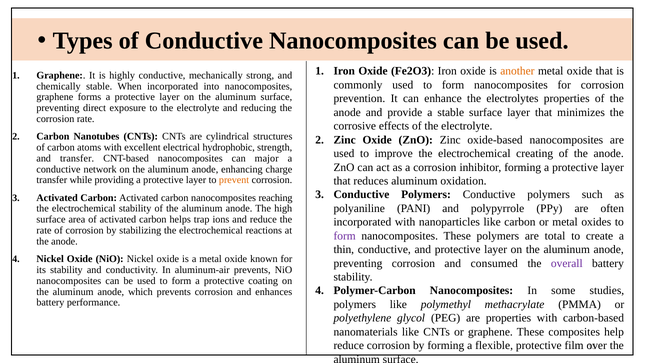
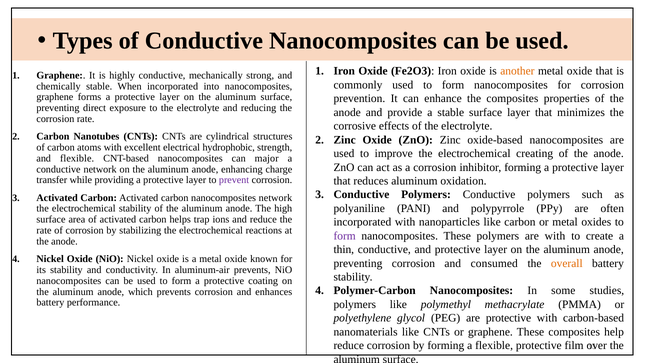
the electrolytes: electrolytes -> composites (512, 99)
and transfer: transfer -> flexible (77, 158)
prevent colour: orange -> purple (234, 180)
nanocomposites reaching: reaching -> network (275, 198)
are total: total -> with (555, 236)
overall colour: purple -> orange (567, 263)
are properties: properties -> protective (509, 318)
